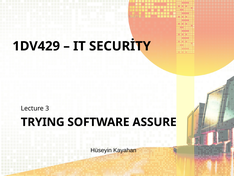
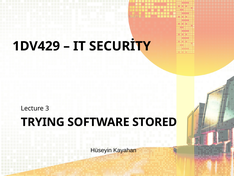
ASSURE: ASSURE -> STORED (155, 122)
